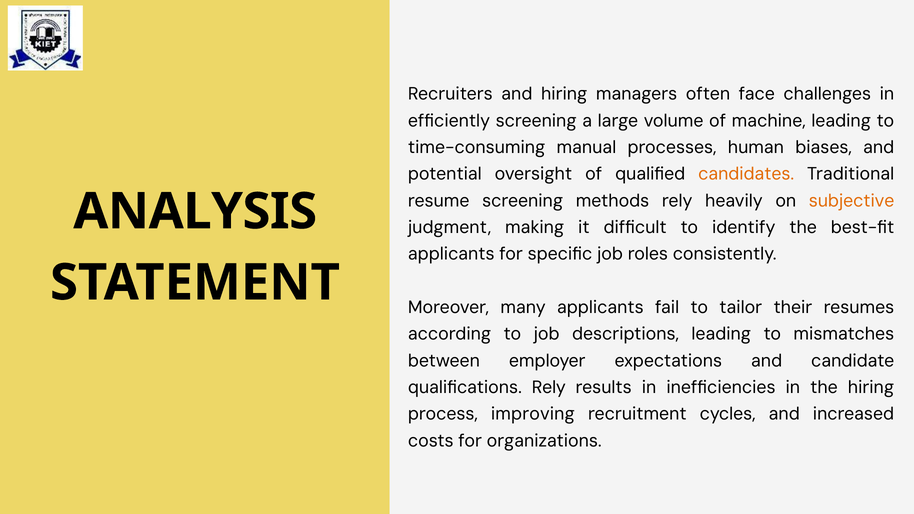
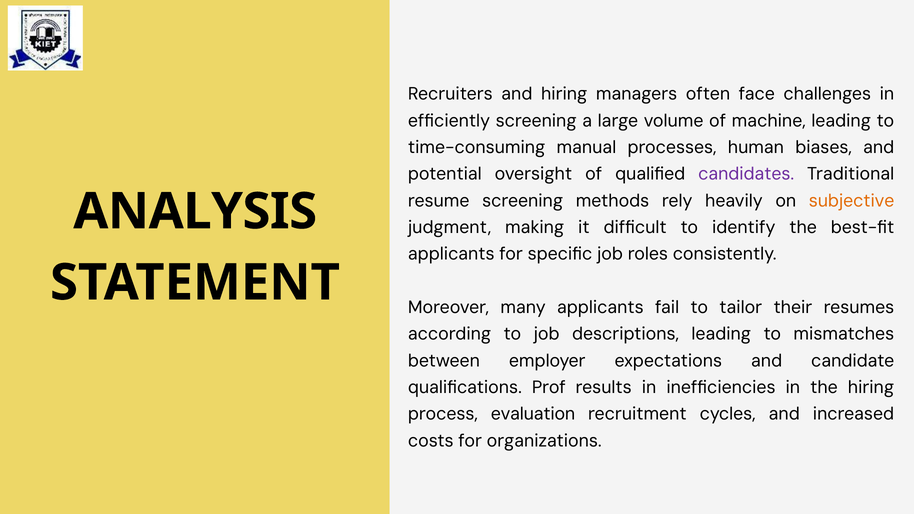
candidates colour: orange -> purple (746, 174)
qualifications Rely: Rely -> Prof (549, 387)
improving: improving -> evaluation (533, 414)
